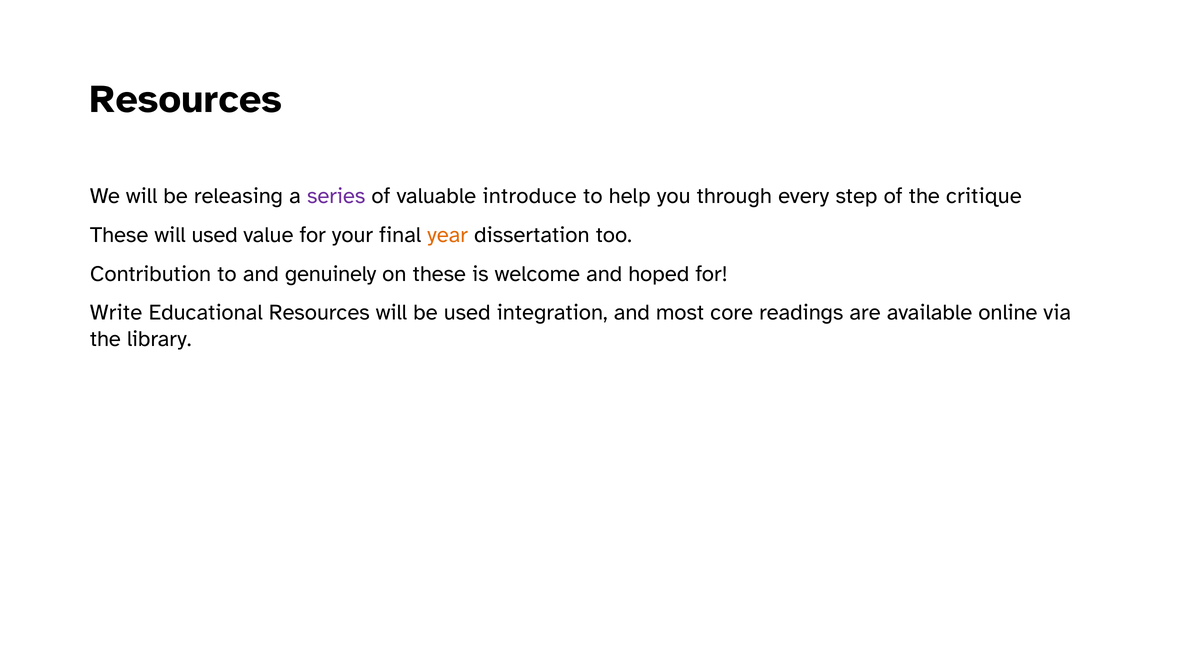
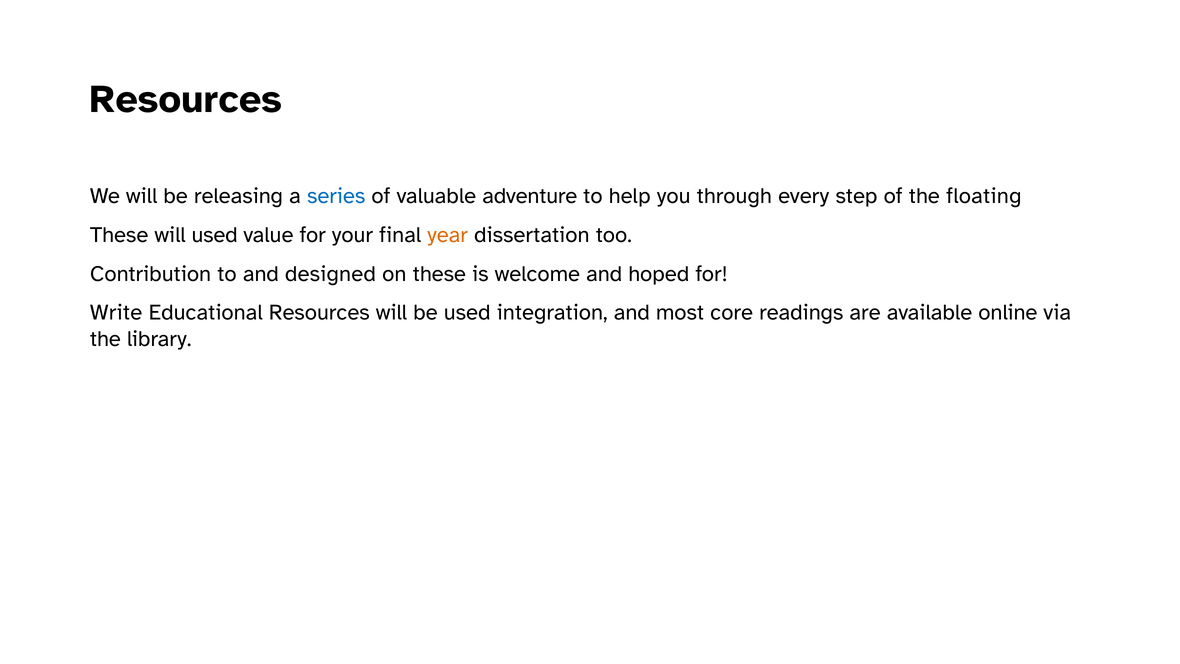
series colour: purple -> blue (336, 196)
introduce: introduce -> adventure (530, 196)
critique: critique -> floating (984, 196)
genuinely: genuinely -> designed (330, 274)
